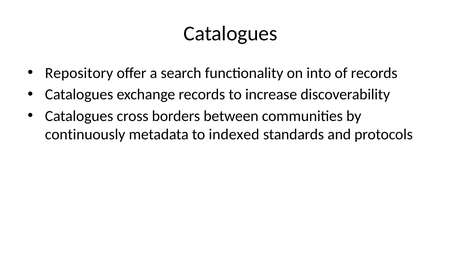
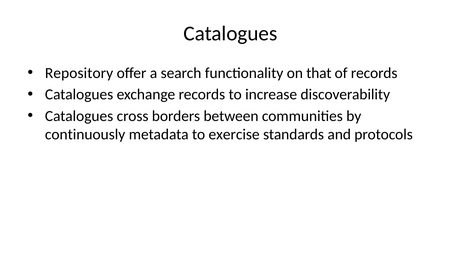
into: into -> that (319, 73)
indexed: indexed -> exercise (234, 135)
